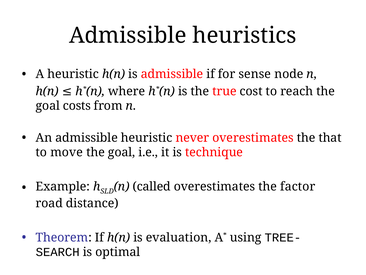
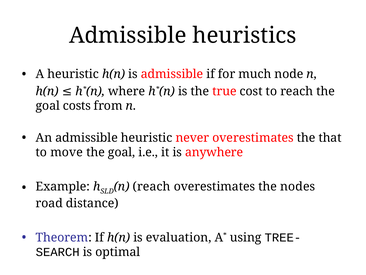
sense: sense -> much (255, 74)
technique: technique -> anywhere (214, 152)
n called: called -> reach (152, 186)
factor: factor -> nodes (298, 186)
